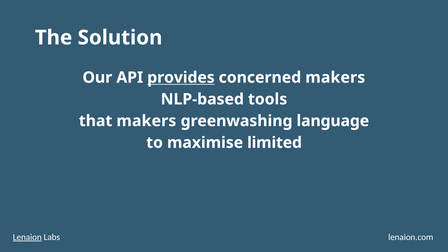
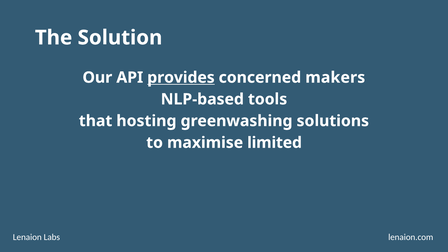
that makers: makers -> hosting (146, 121)
language: language -> solutions (333, 121)
Lenaion underline: present -> none (27, 237)
